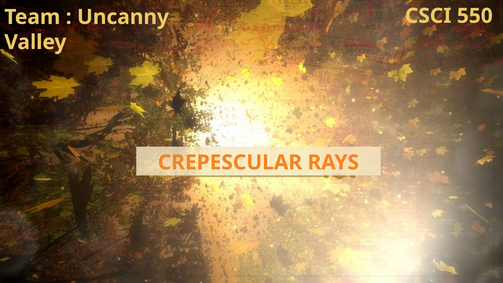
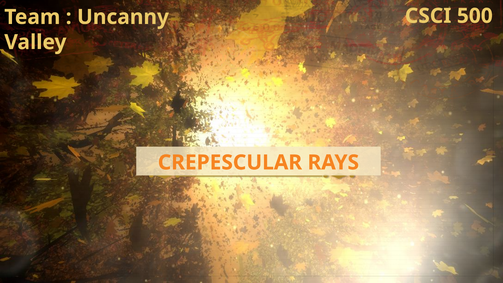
550: 550 -> 500 (475, 16)
